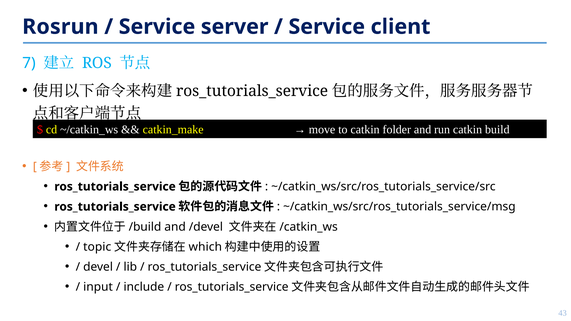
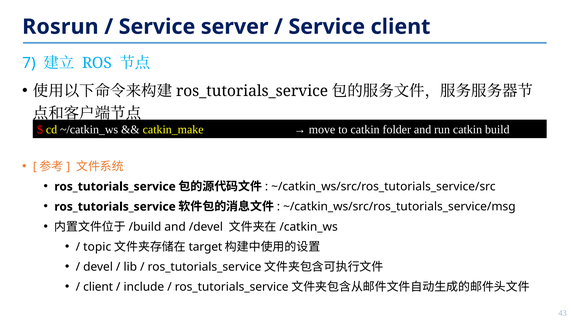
which: which -> target (205, 247)
input: input -> client (98, 287)
